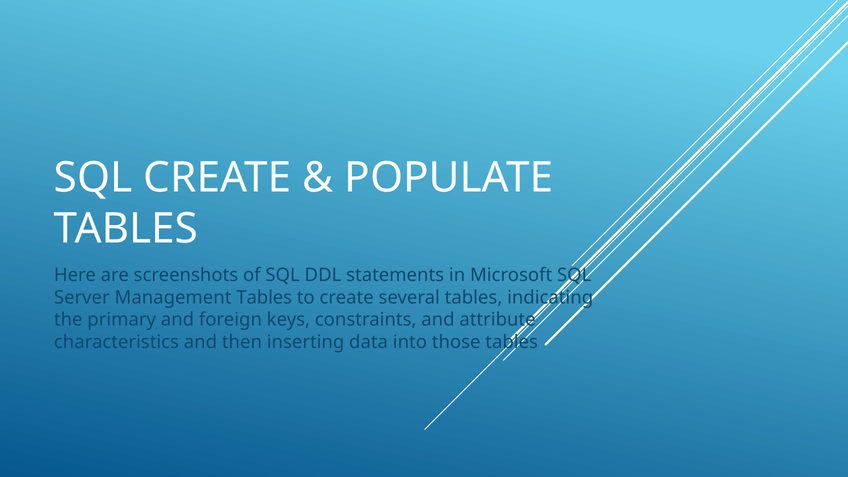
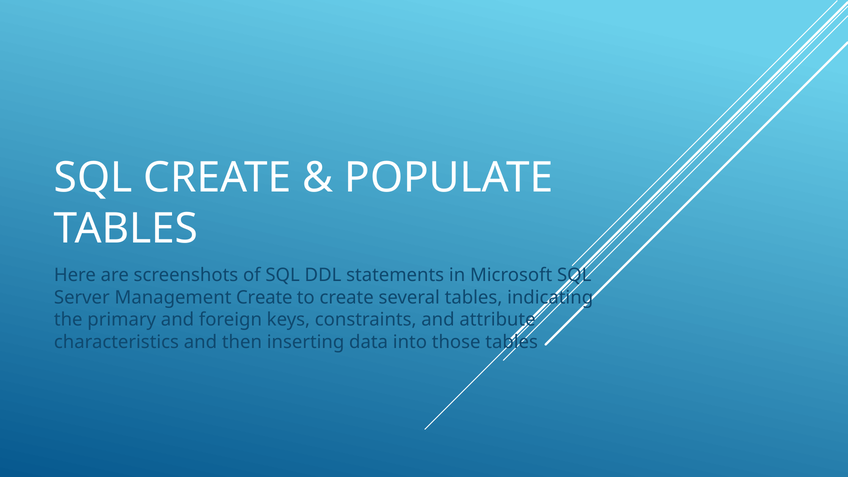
Management Tables: Tables -> Create (264, 297)
